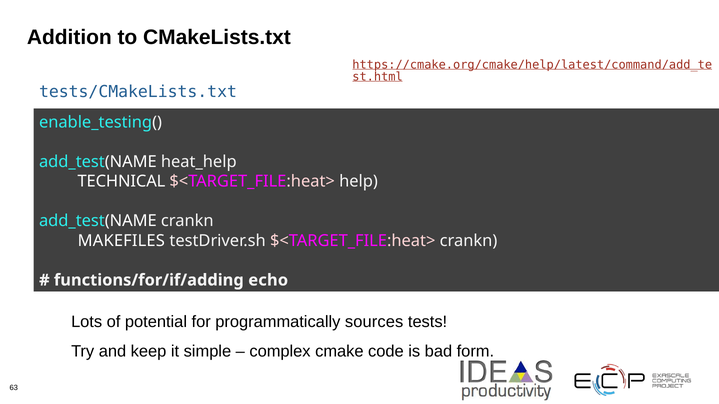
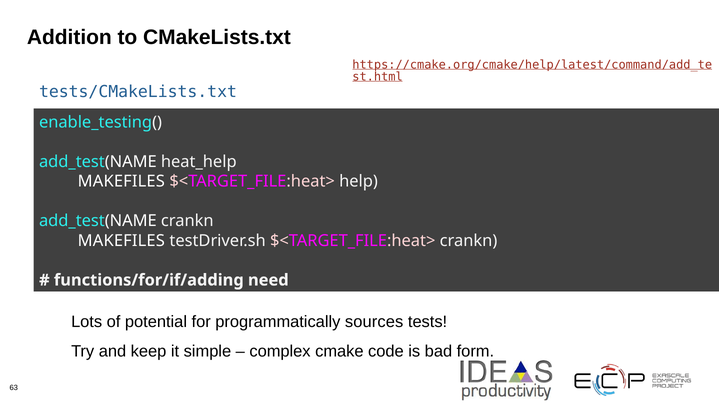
TECHNICAL: TECHNICAL -> MAKEFILES (121, 182)
echo: echo -> need (268, 280)
